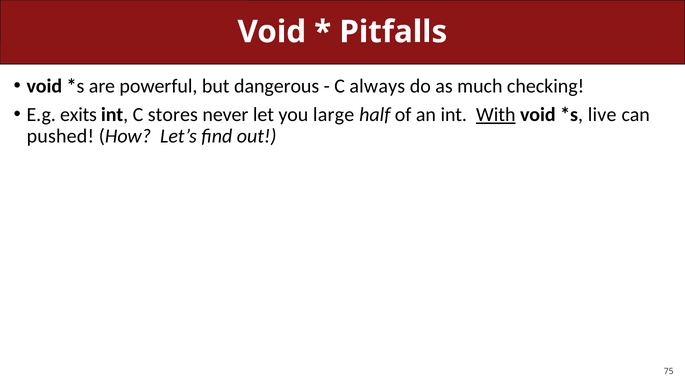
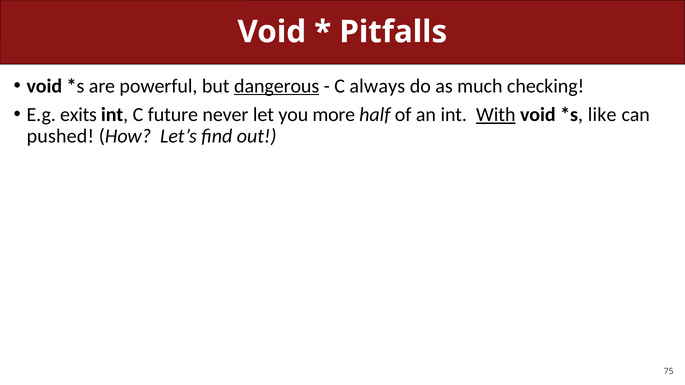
dangerous underline: none -> present (277, 86)
stores: stores -> future (173, 115)
large: large -> more (334, 115)
live: live -> like (602, 115)
